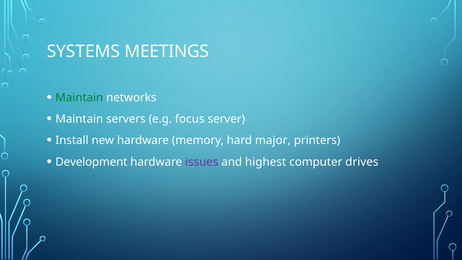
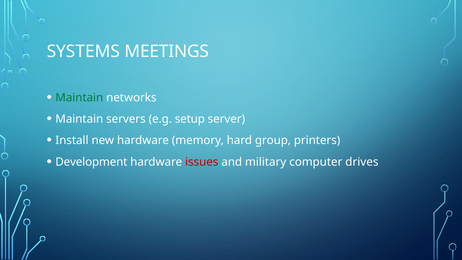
focus: focus -> setup (190, 119)
major: major -> group (273, 140)
issues colour: purple -> red (202, 162)
highest: highest -> military (266, 162)
